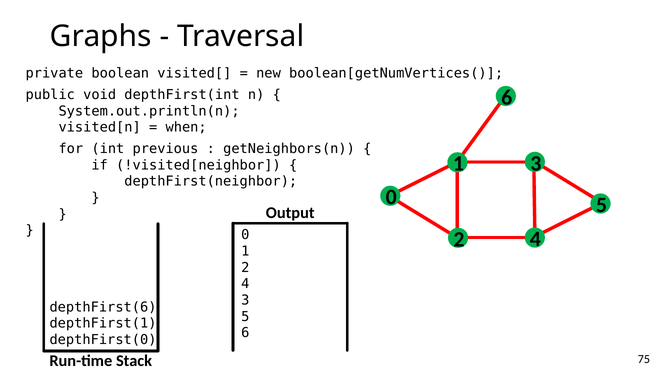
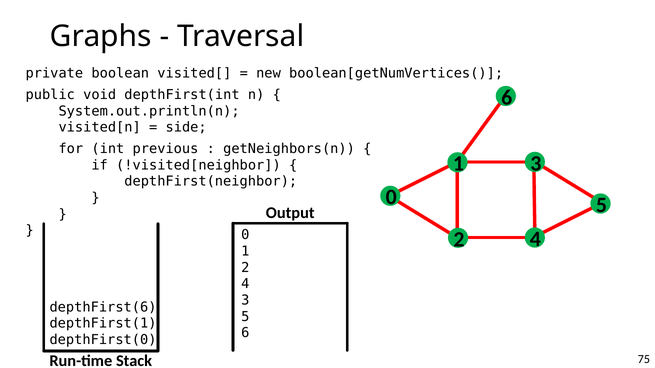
when: when -> side (186, 128)
